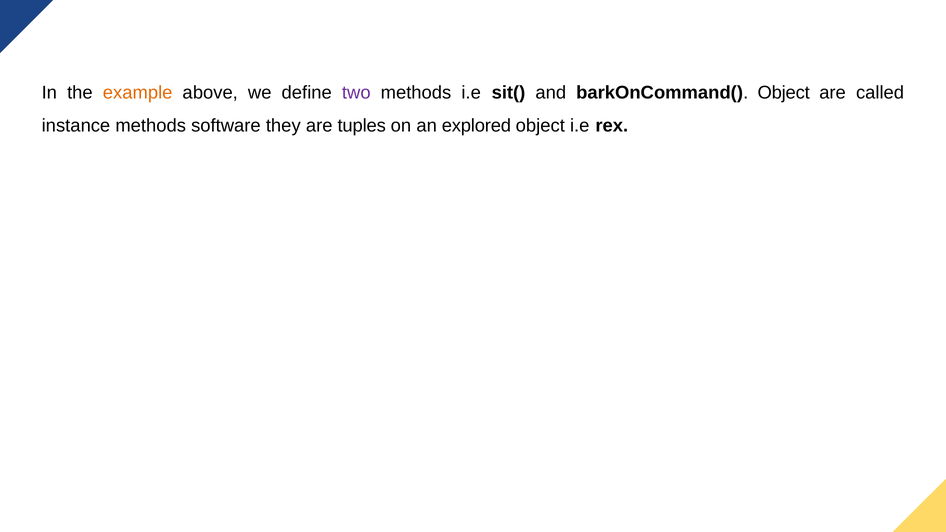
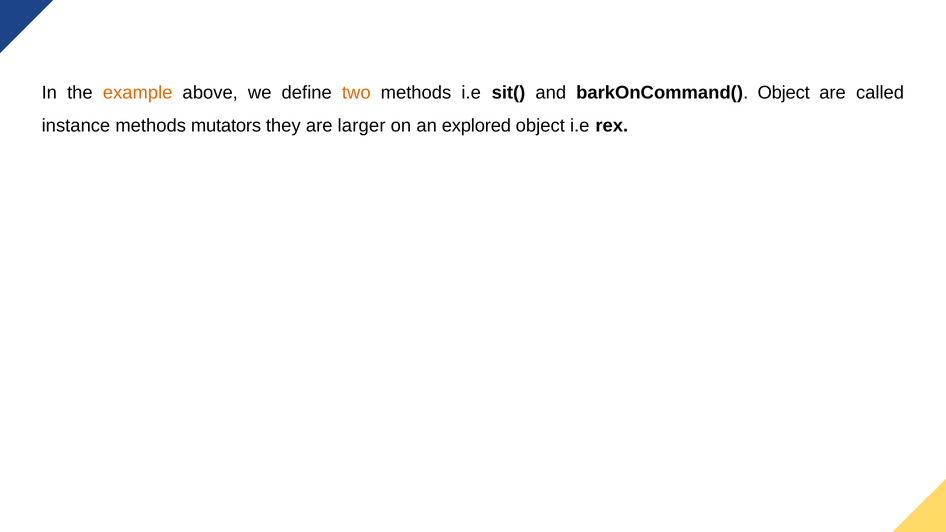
two colour: purple -> orange (356, 93)
software: software -> mutators (226, 126)
tuples: tuples -> larger (362, 126)
